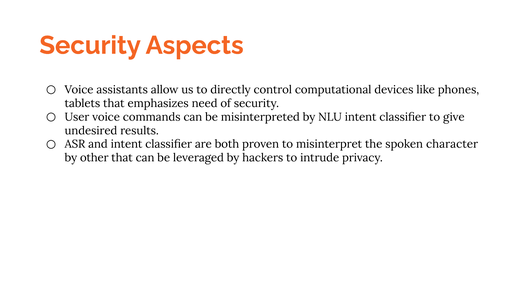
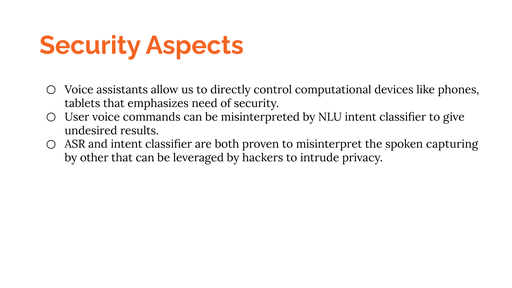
character: character -> capturing (452, 144)
